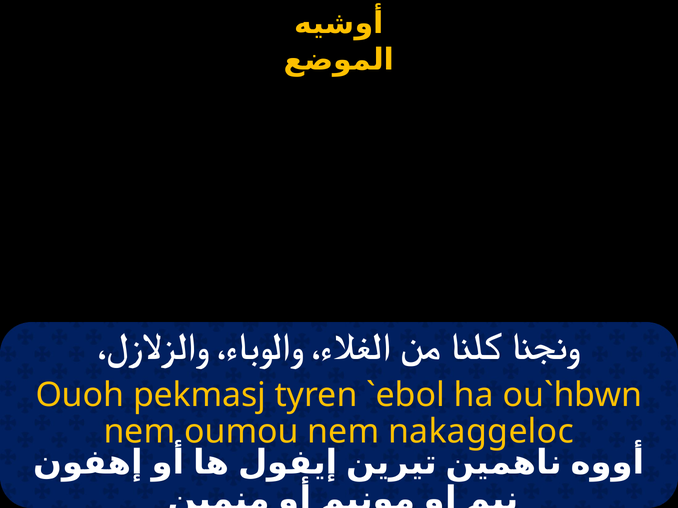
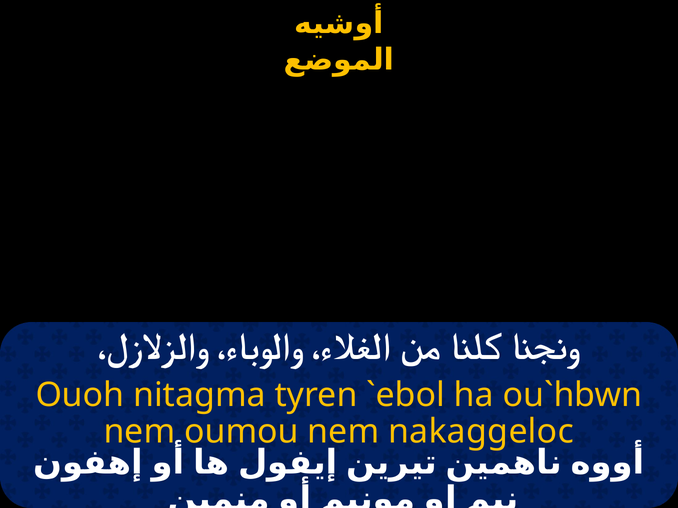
pekmasj: pekmasj -> nitagma (199, 395)
